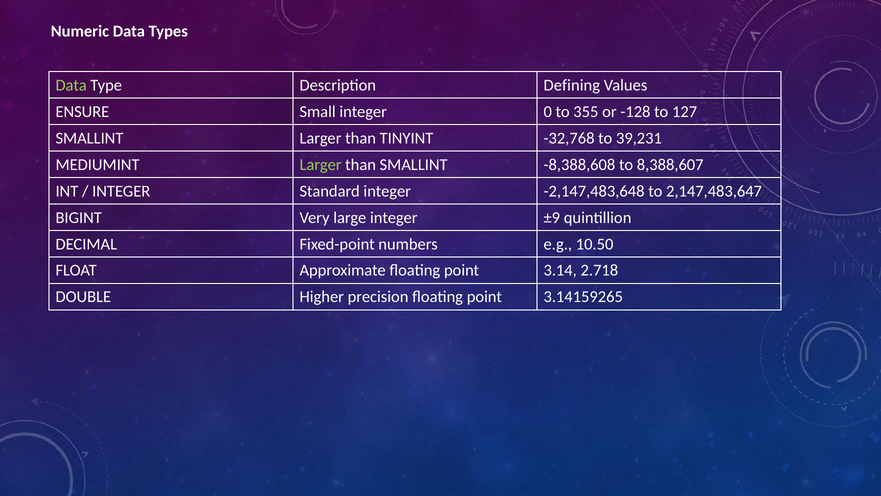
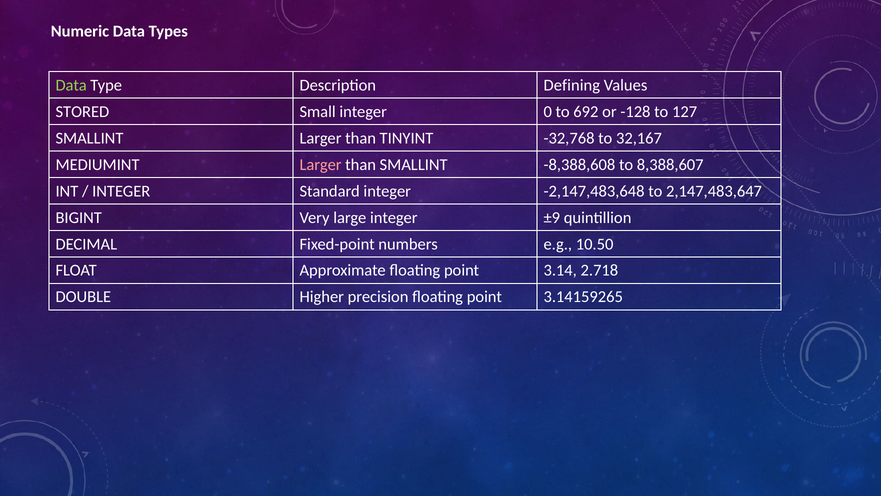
ENSURE: ENSURE -> STORED (82, 112)
355: 355 -> 692 (586, 112)
39,231: 39,231 -> 32,167 (639, 138)
Larger colour: light green -> pink (321, 164)
